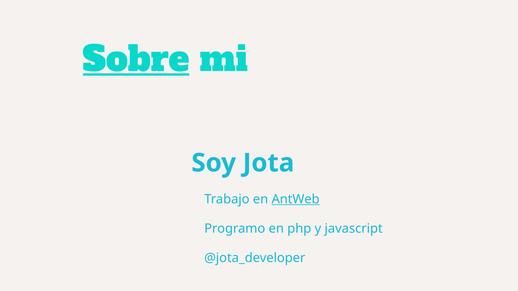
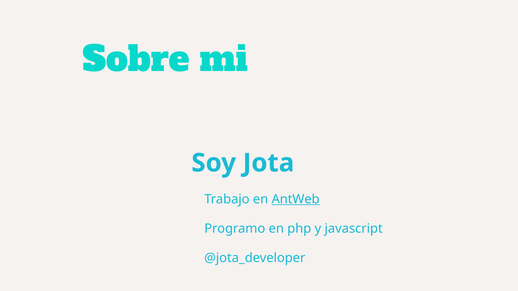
Sobre underline: present -> none (136, 60)
